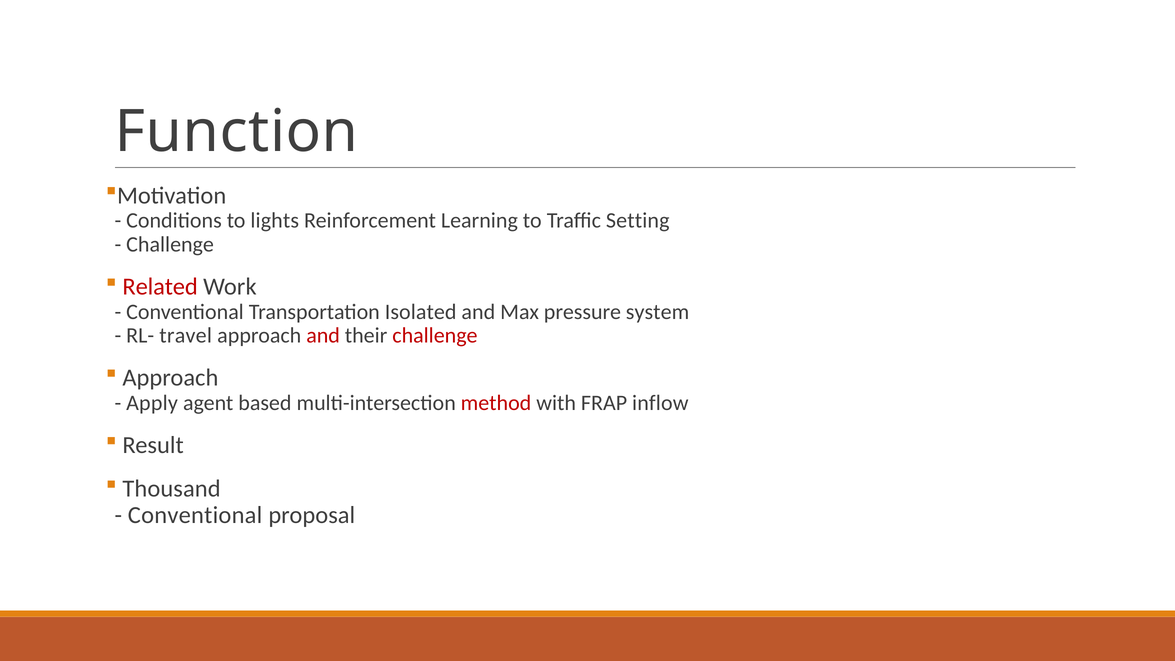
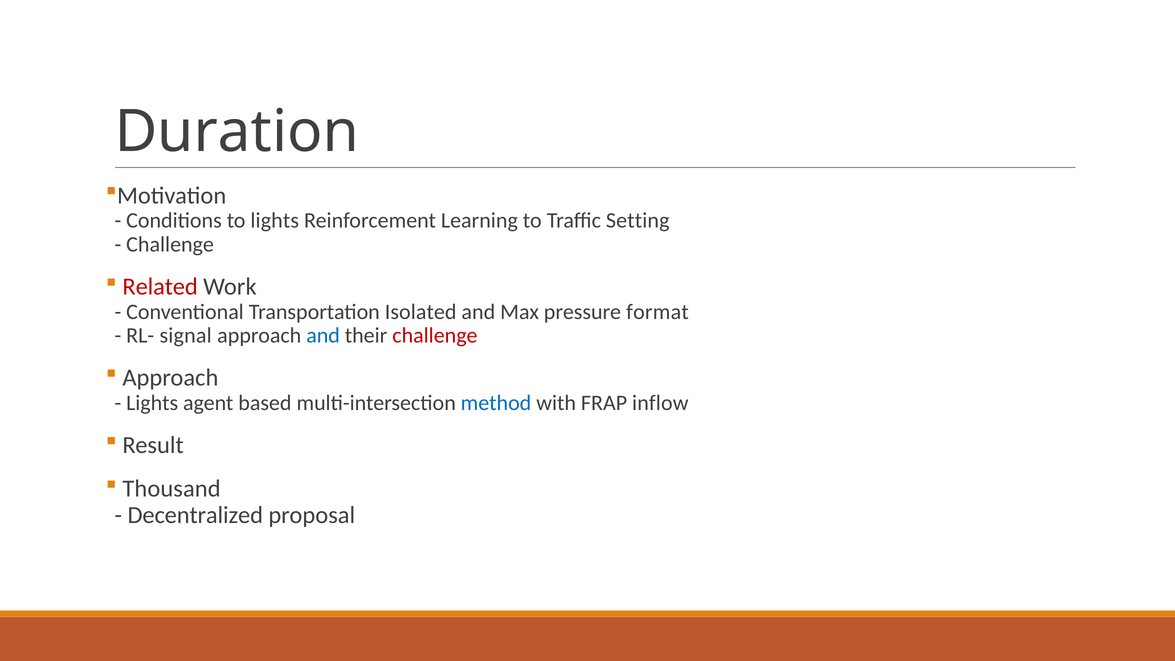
Function: Function -> Duration (237, 132)
system: system -> format (657, 312)
travel: travel -> signal (186, 336)
and colour: red -> blue (323, 336)
Apply: Apply -> Lights (152, 403)
method colour: red -> blue (496, 403)
Conventional: Conventional -> Decentralized (195, 515)
